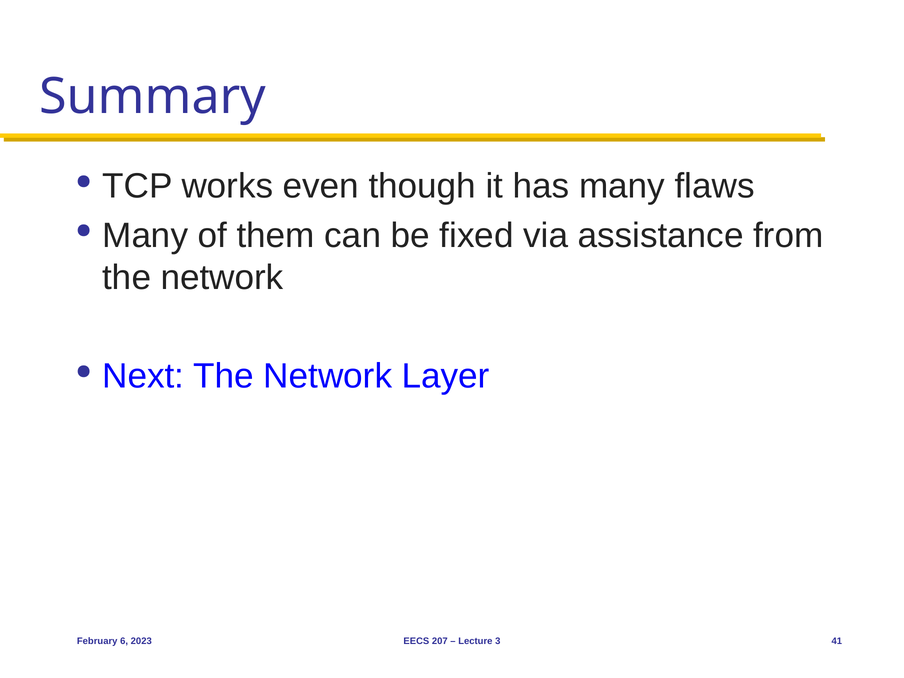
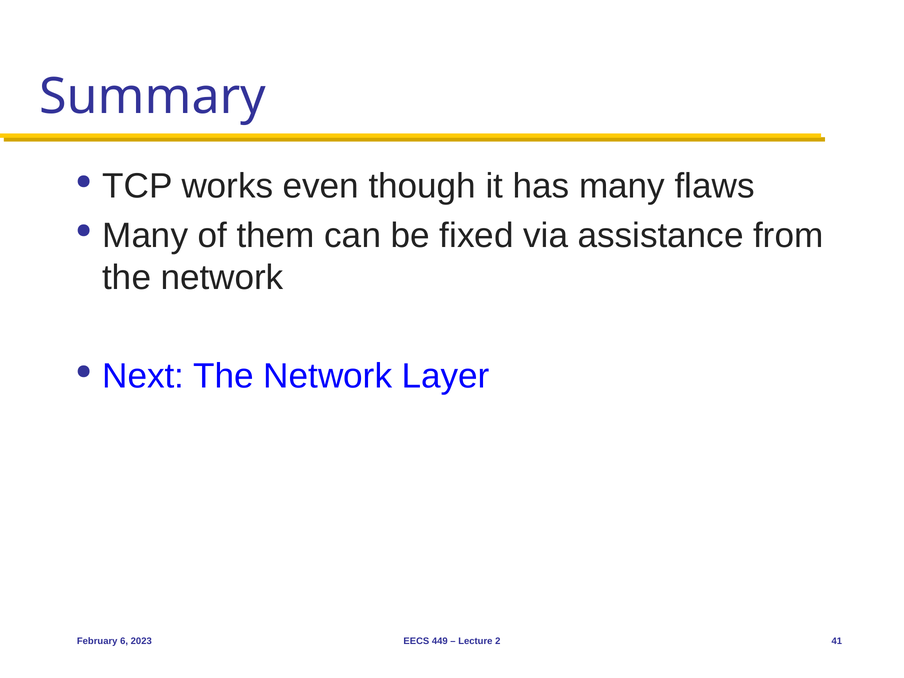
207: 207 -> 449 (440, 641)
3: 3 -> 2 (498, 641)
